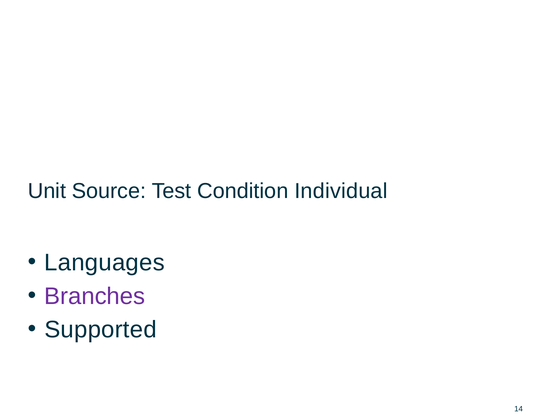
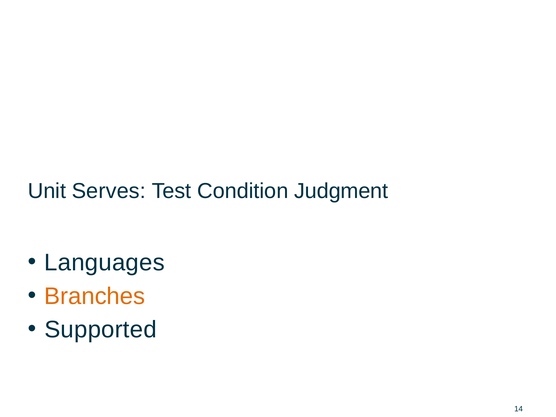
Source: Source -> Serves (109, 191)
Individual: Individual -> Judgment (341, 191)
Branches colour: purple -> orange (95, 296)
